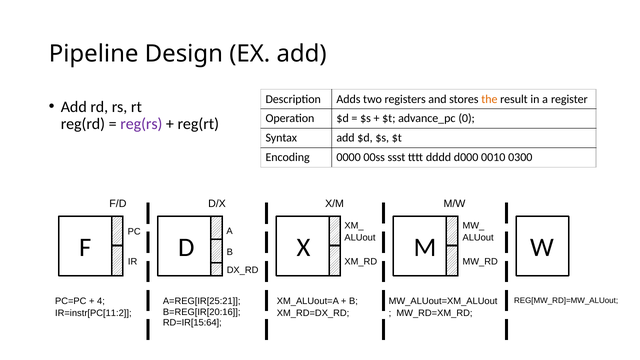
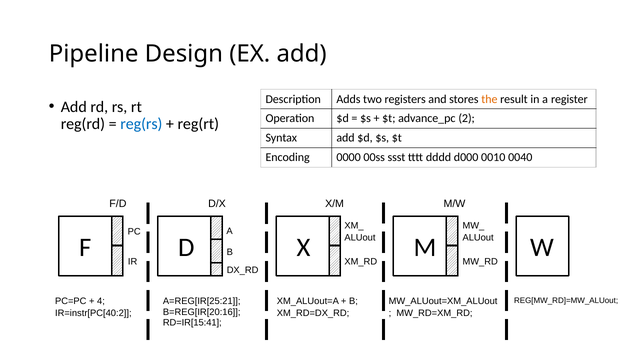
0: 0 -> 2 (467, 119)
reg(rs colour: purple -> blue (141, 124)
0300: 0300 -> 0040 (520, 157)
IR=instr[PC[11:2: IR=instr[PC[11:2 -> IR=instr[PC[40:2 (93, 313)
RD=IR[15:64: RD=IR[15:64 -> RD=IR[15:41 (192, 322)
